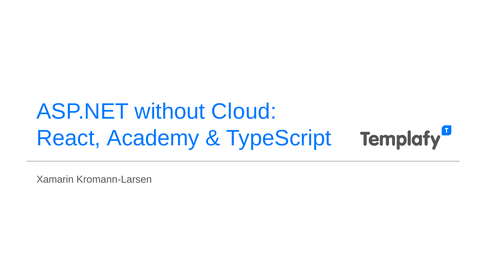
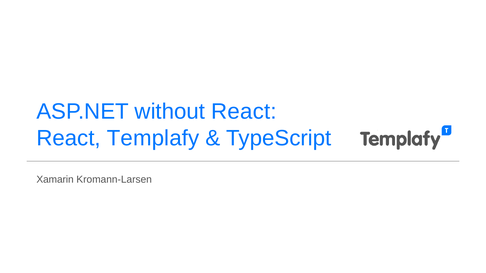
without Cloud: Cloud -> React (244, 112)
Academy: Academy -> Templafy (153, 138)
